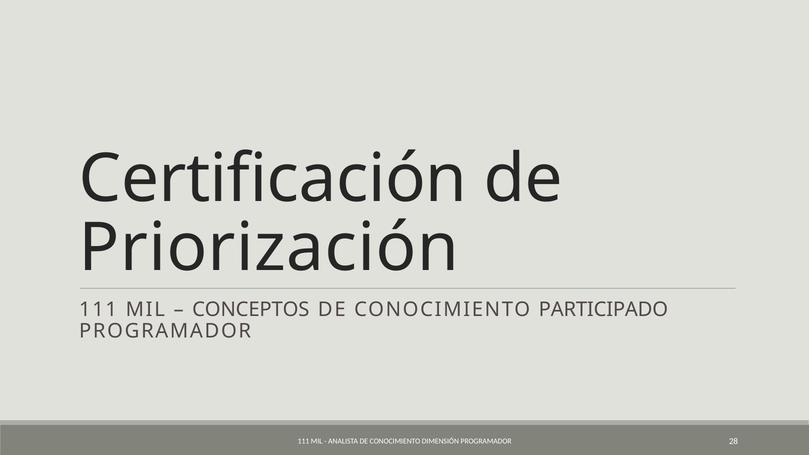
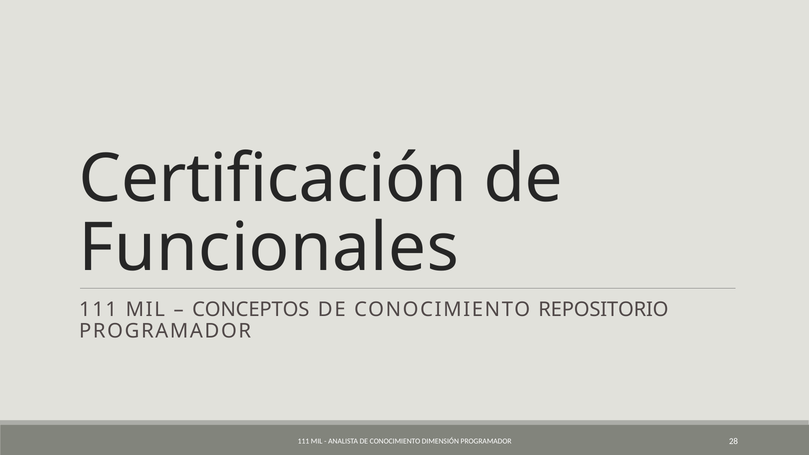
Priorización: Priorización -> Funcionales (269, 248)
PARTICIPADO: PARTICIPADO -> REPOSITORIO (603, 309)
